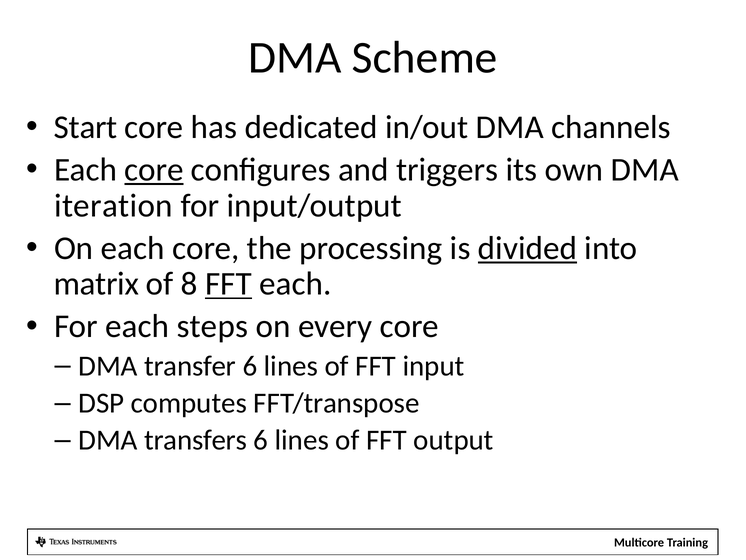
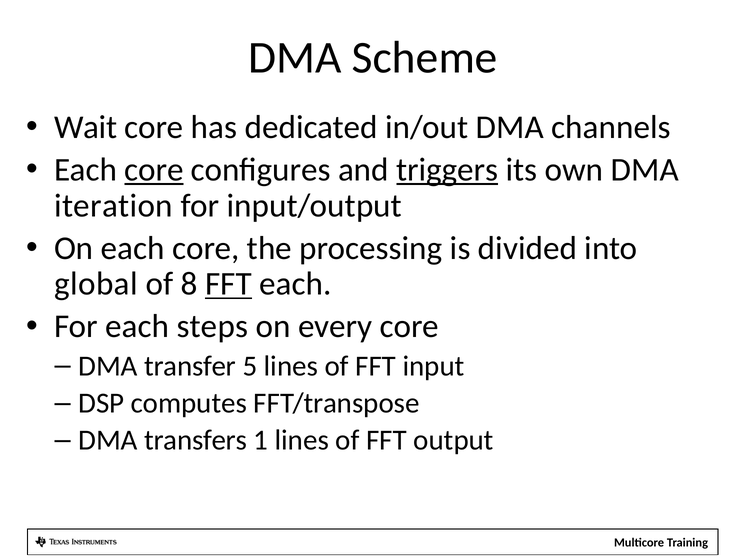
Start: Start -> Wait (86, 127)
triggers underline: none -> present (447, 170)
divided underline: present -> none (527, 248)
matrix: matrix -> global (96, 284)
transfer 6: 6 -> 5 (250, 366)
transfers 6: 6 -> 1 (261, 440)
